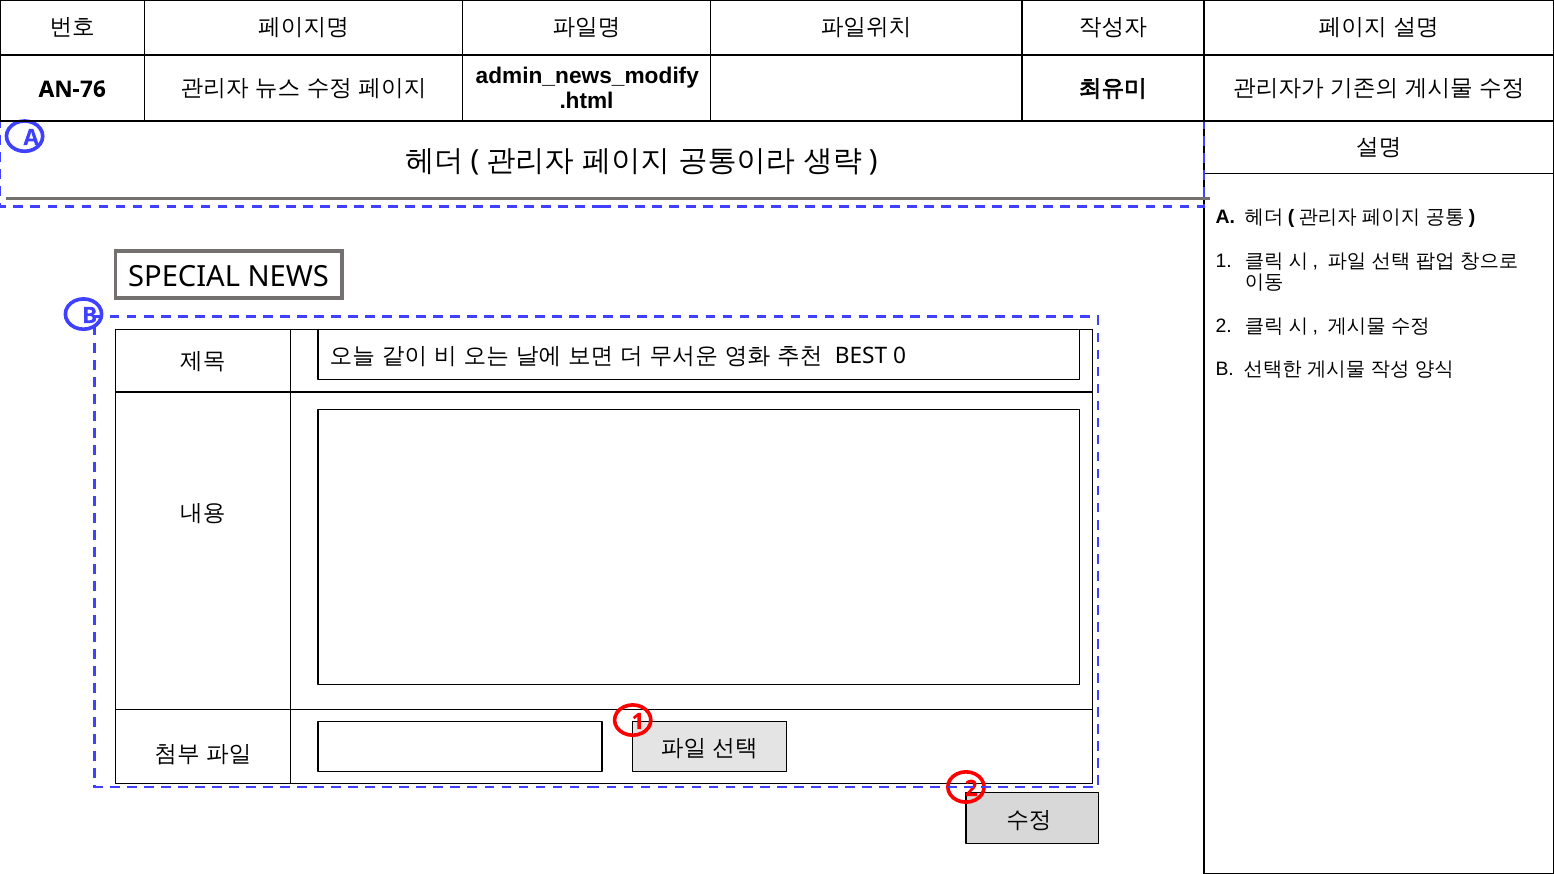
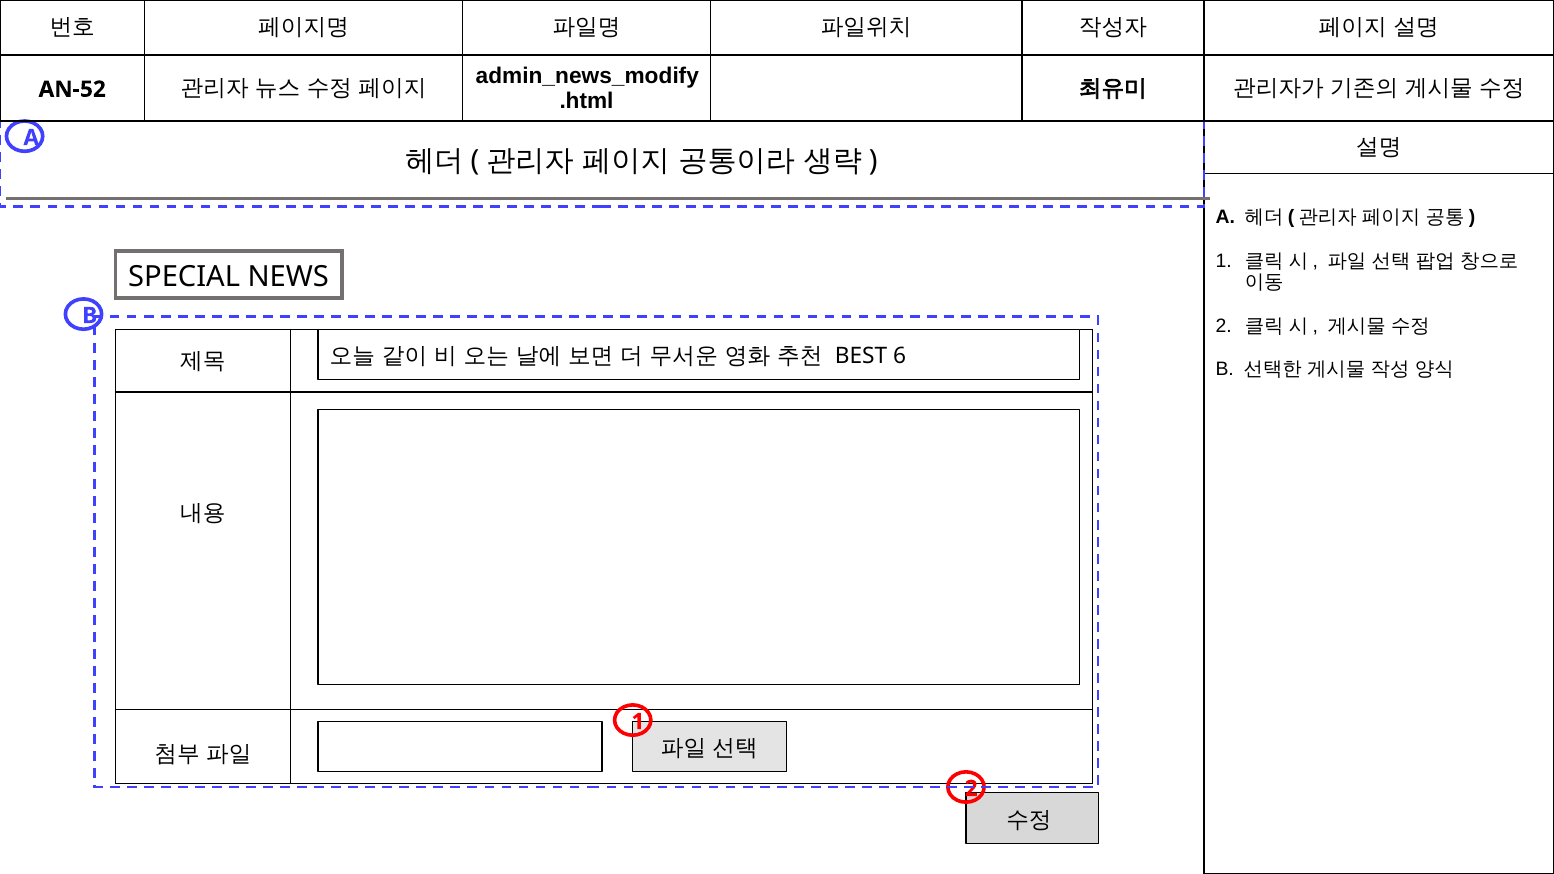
AN-76: AN-76 -> AN-52 (72, 89)
0: 0 -> 6 (900, 356)
